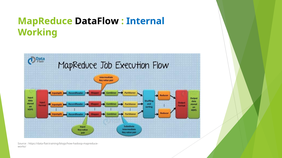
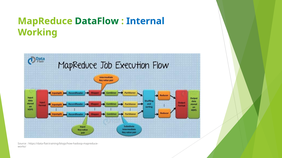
DataFlow colour: black -> green (97, 21)
